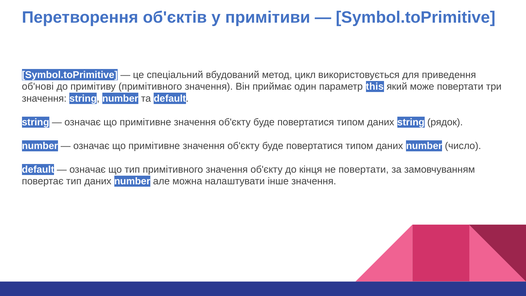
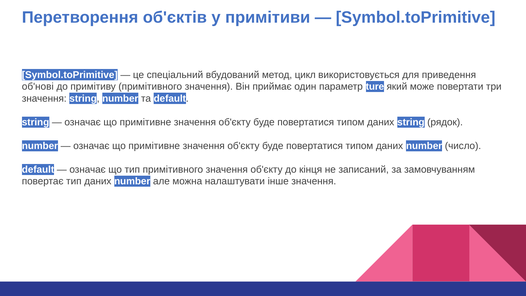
this: this -> ture (375, 87)
не повертати: повертати -> записаний (364, 169)
